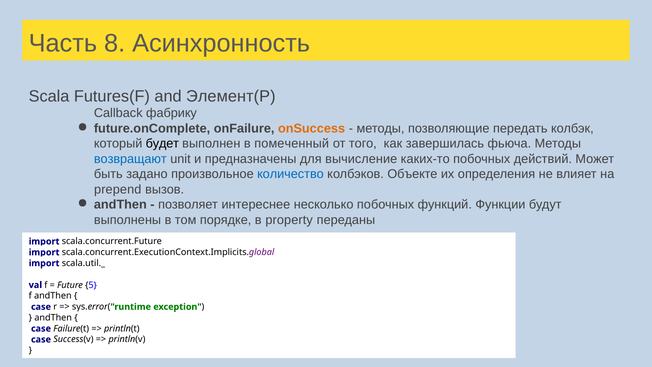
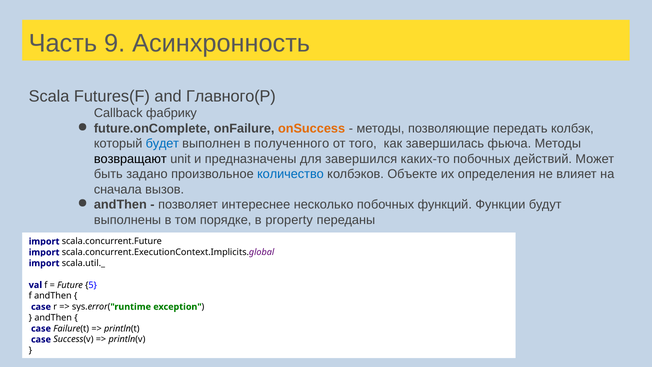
8: 8 -> 9 (115, 43)
Элемент(P: Элемент(P -> Главного(P (231, 96)
будет colour: black -> blue (162, 144)
помеченный: помеченный -> полученного (292, 144)
возвращают colour: blue -> black (130, 159)
вычисление: вычисление -> завершился (361, 159)
prepend: prepend -> сначала (118, 189)
